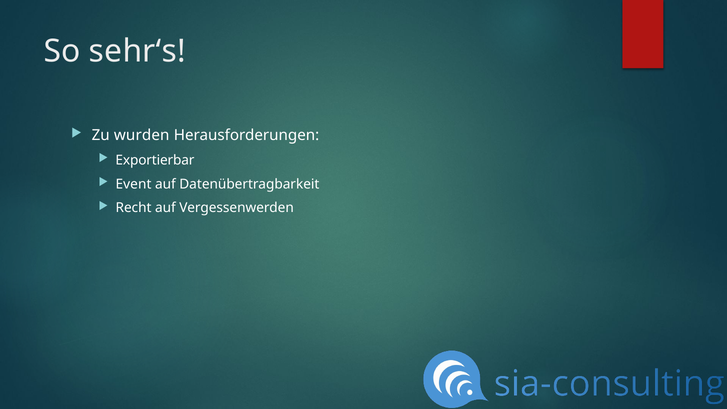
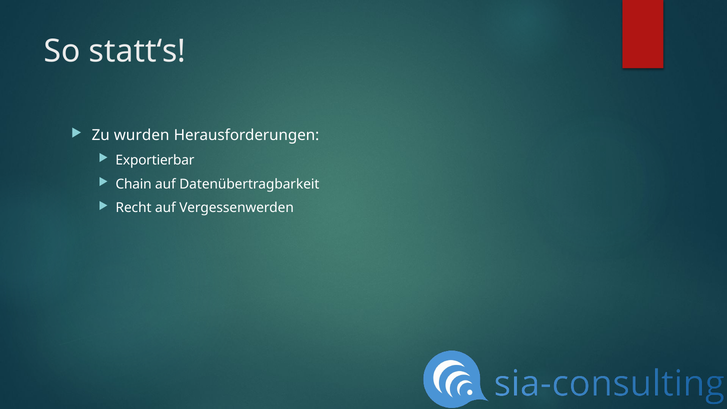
sehr‘s: sehr‘s -> statt‘s (137, 51)
Event: Event -> Chain (134, 184)
